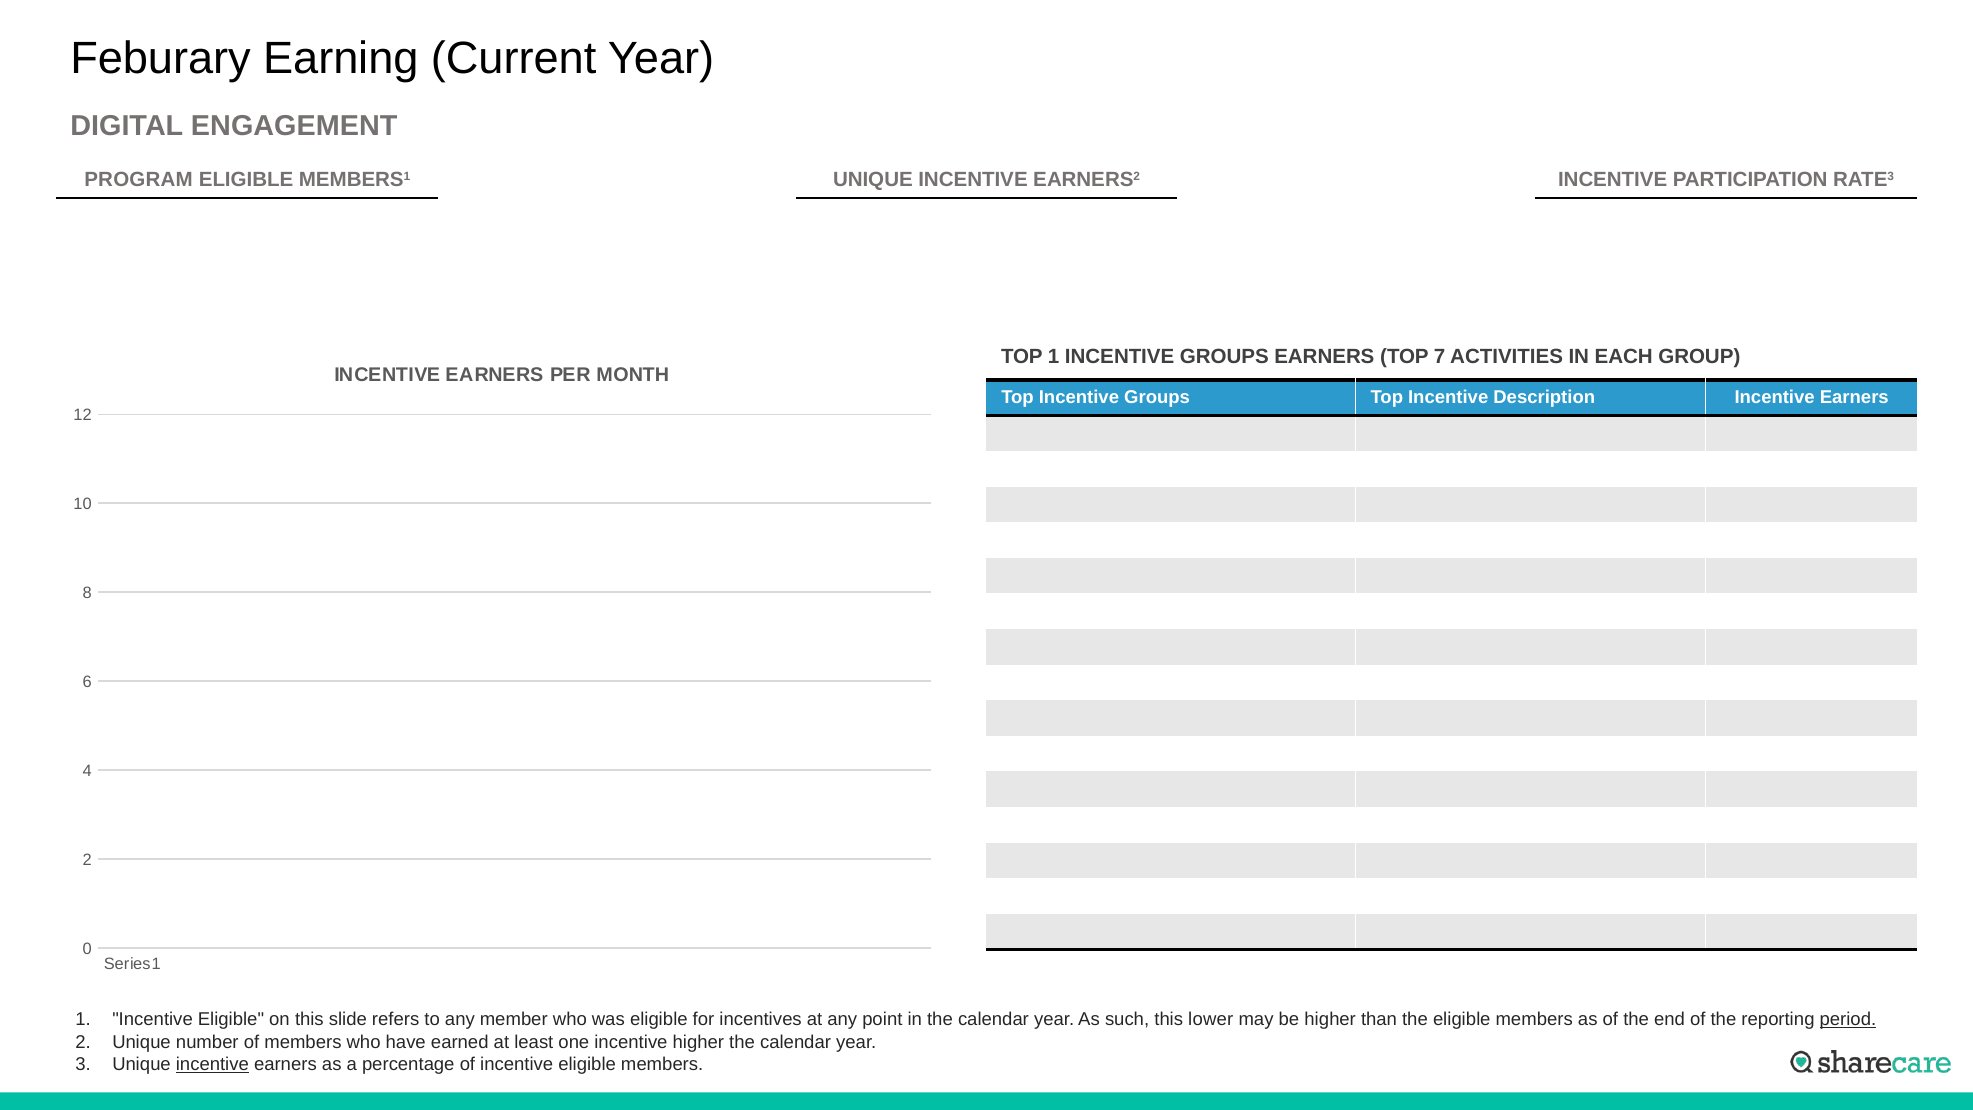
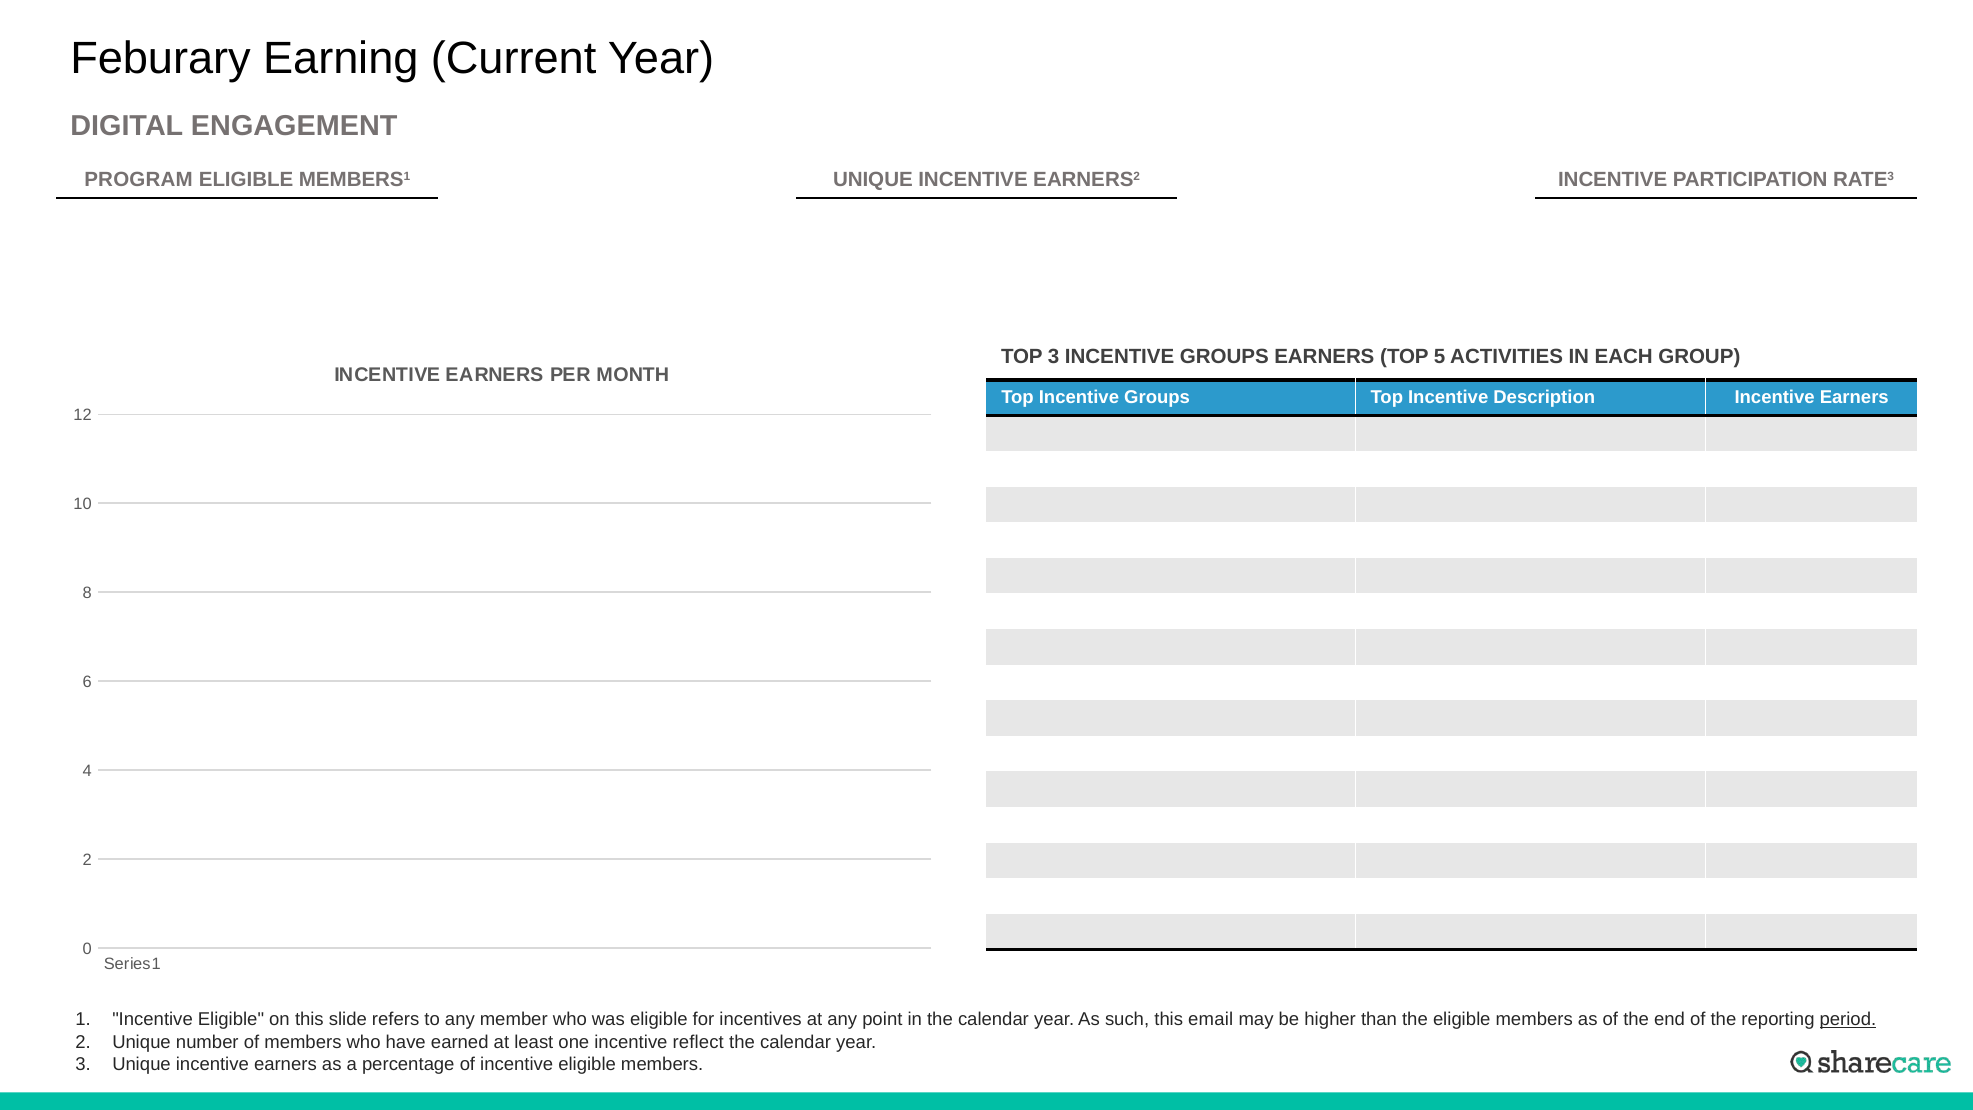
TOP 1: 1 -> 3 (1054, 357)
7: 7 -> 5 (1440, 357)
lower: lower -> email (1211, 1020)
incentive higher: higher -> reflect (698, 1042)
incentive underline: present -> none (212, 1064)
